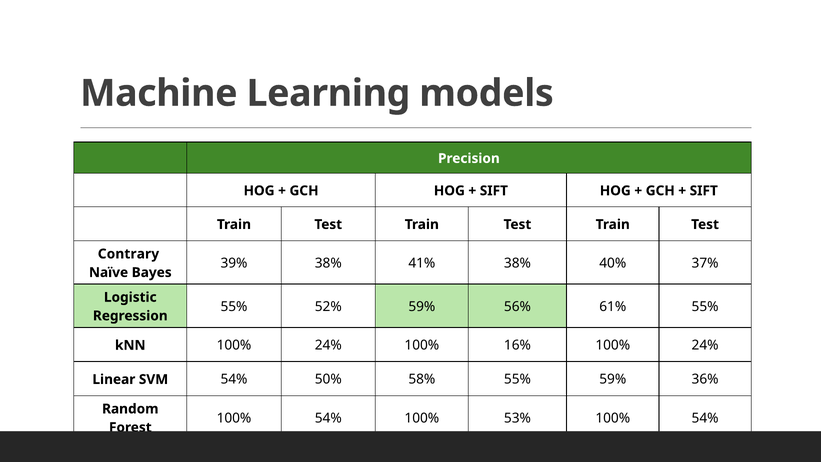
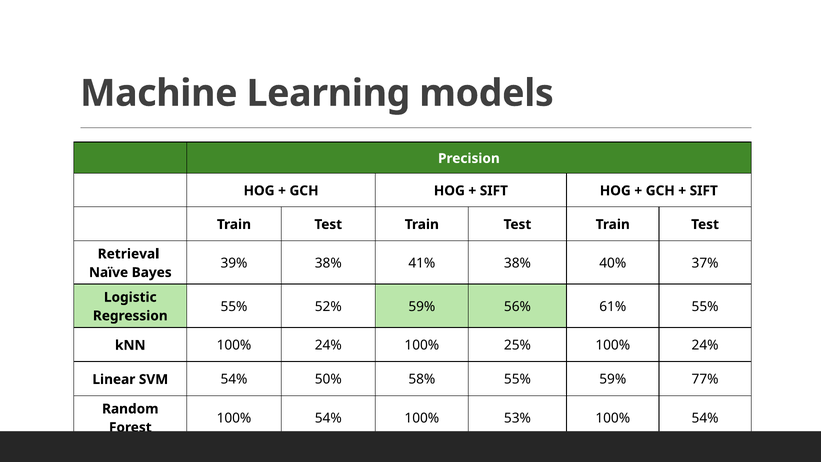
Contrary: Contrary -> Retrieval (128, 254)
16%: 16% -> 25% (517, 345)
36%: 36% -> 77% (705, 379)
